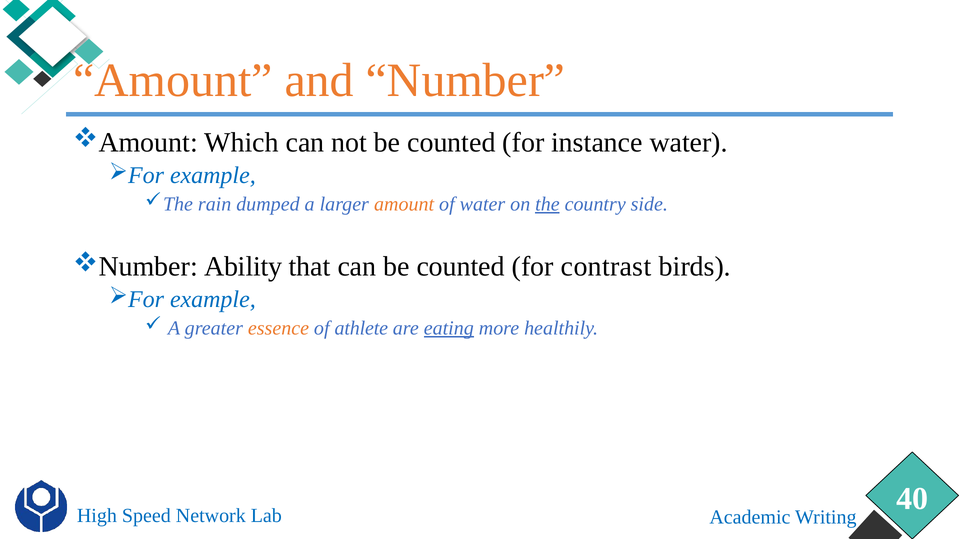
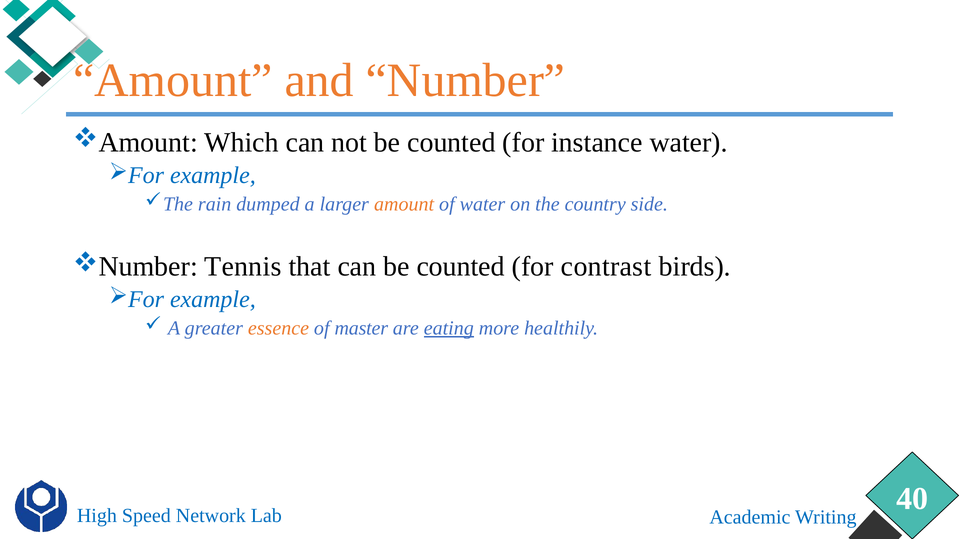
the underline: present -> none (547, 204)
Ability: Ability -> Tennis (243, 267)
athlete: athlete -> master (361, 328)
